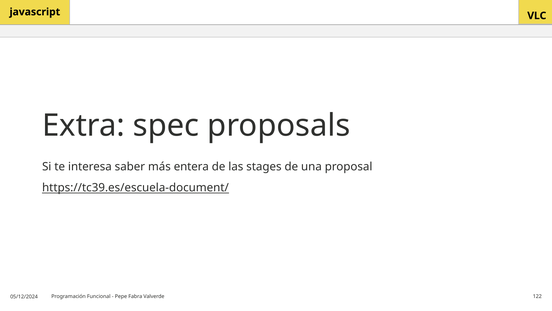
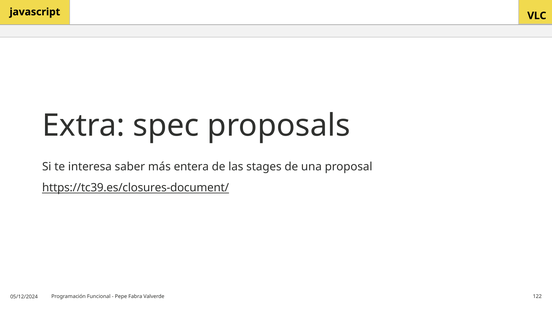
https://tc39.es/escuela-document/: https://tc39.es/escuela-document/ -> https://tc39.es/closures-document/ (136, 188)
